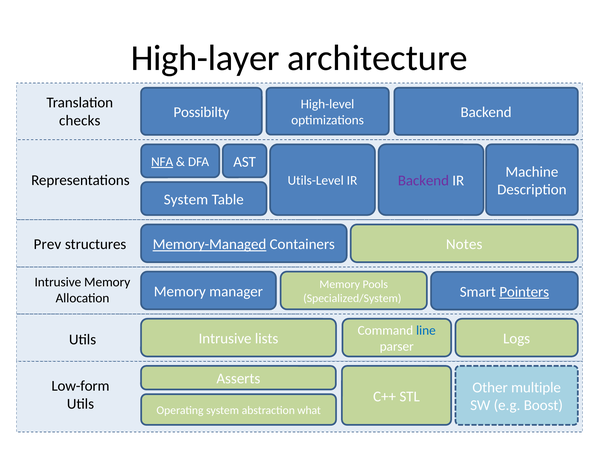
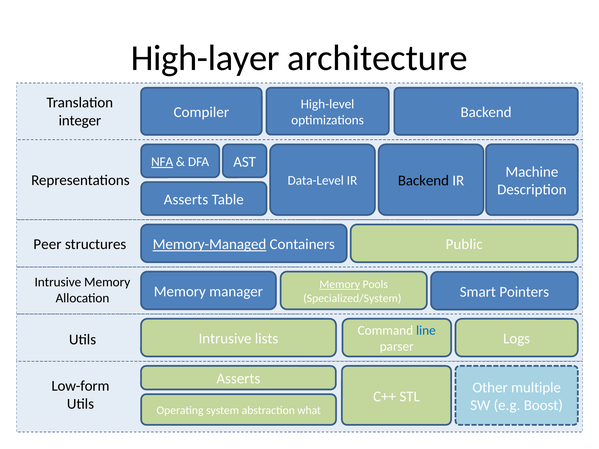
Possibilty: Possibilty -> Compiler (201, 112)
checks: checks -> integer (80, 121)
Utils-Level: Utils-Level -> Data-Level (316, 181)
Backend colour: purple -> black (423, 181)
System: System -> Asserts (186, 200)
Prev: Prev -> Peer (47, 244)
Notes: Notes -> Public (464, 244)
Memory underline: none -> present (340, 284)
Pointers underline: present -> none (524, 292)
